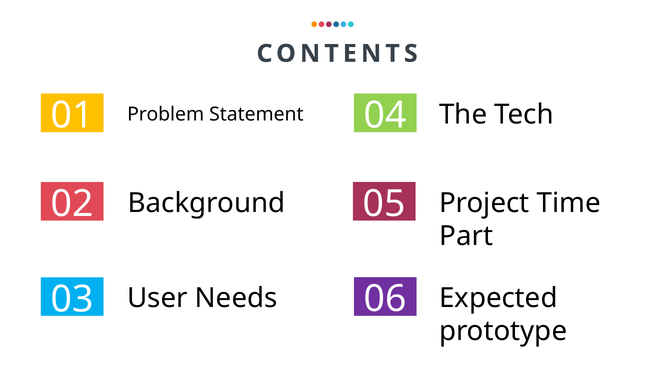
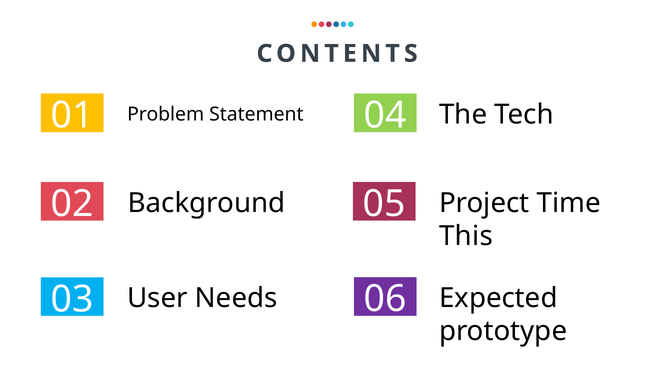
Part: Part -> This (466, 236)
